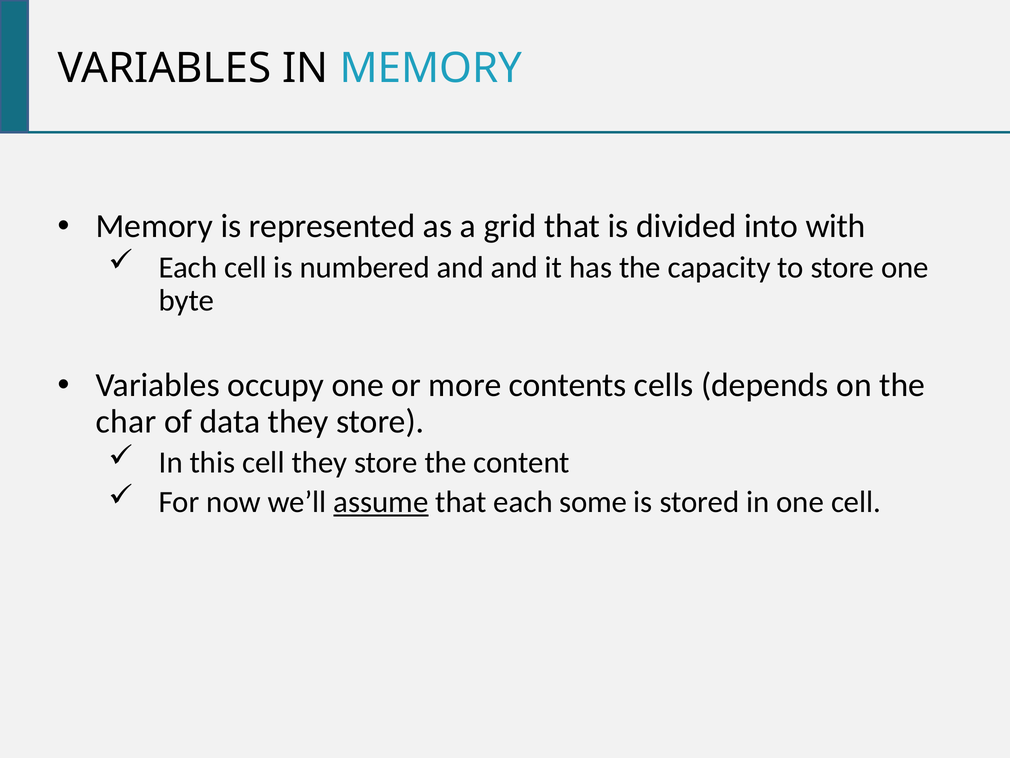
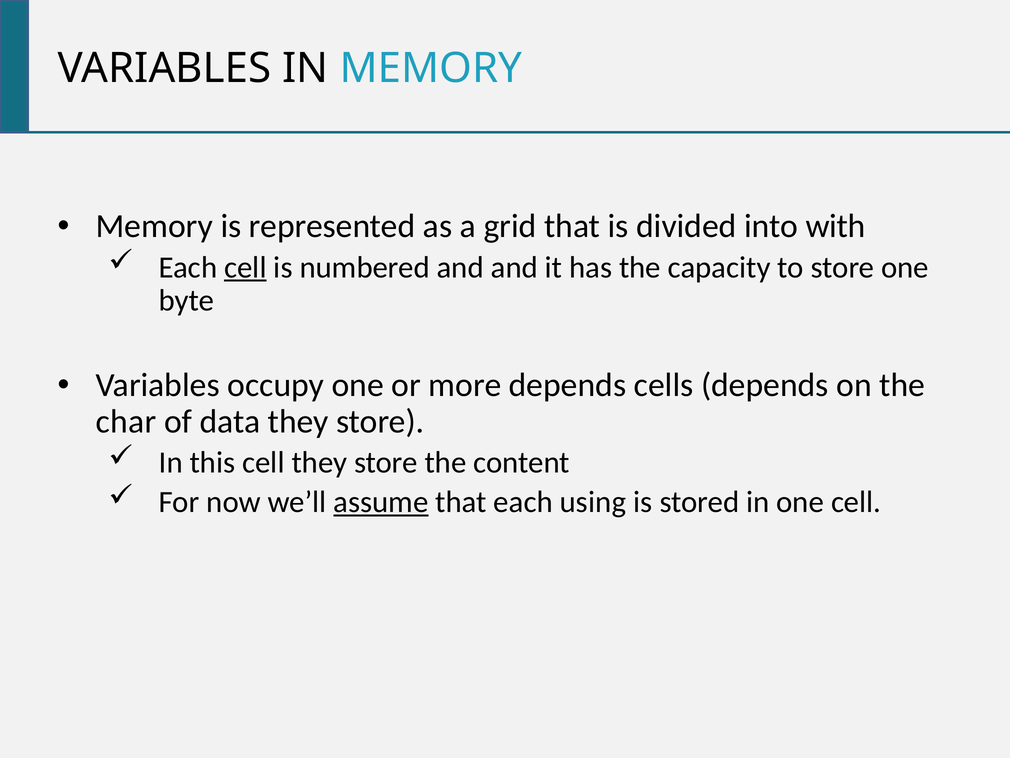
cell underline: none -> present (245, 267)
more contents: contents -> depends (568, 385)
some: some -> using (593, 502)
